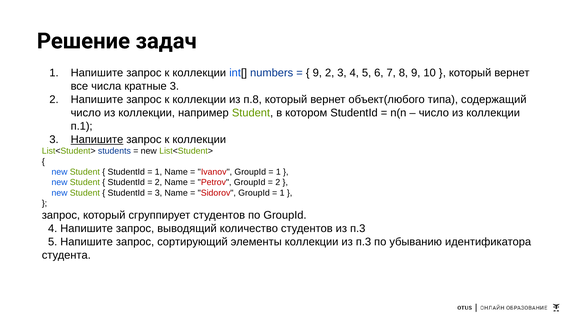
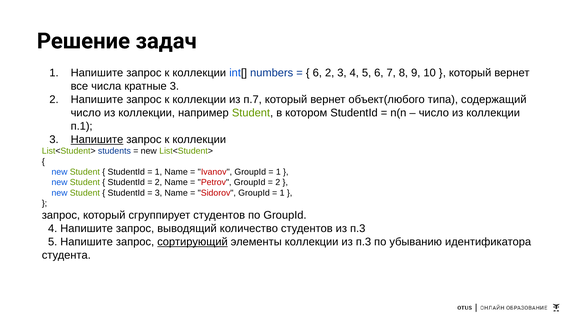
9: 9 -> 6 (317, 73)
п.8: п.8 -> п.7 (253, 100)
сортирующий underline: none -> present (192, 242)
